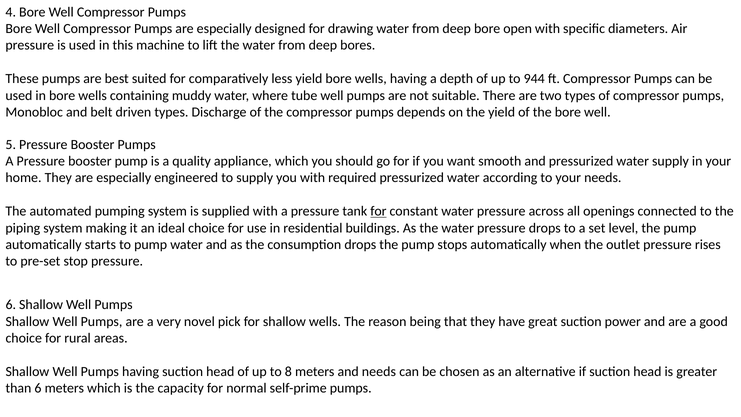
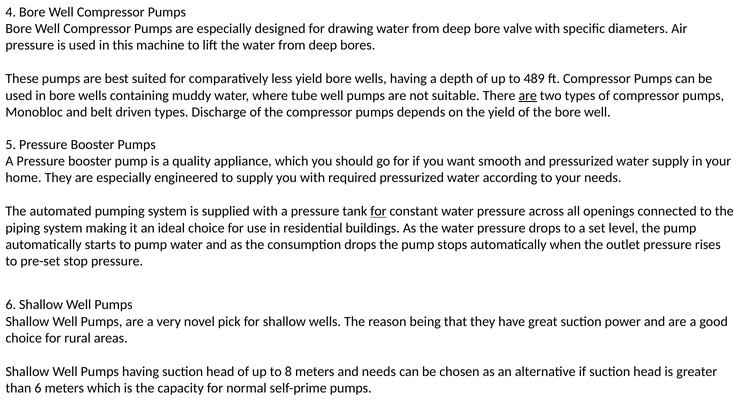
open: open -> valve (518, 29)
944: 944 -> 489 (534, 79)
are underline: none -> present (528, 95)
